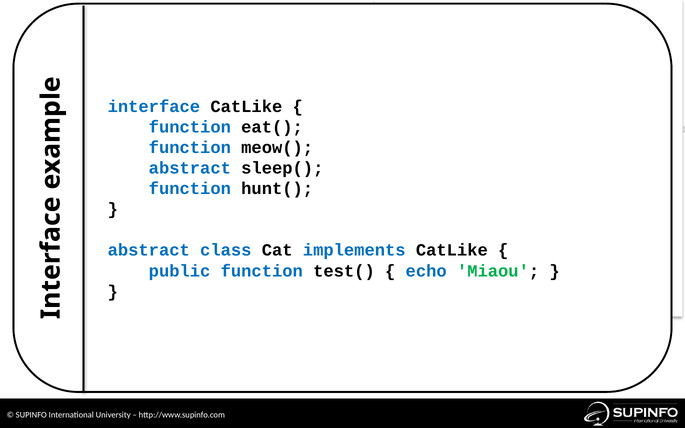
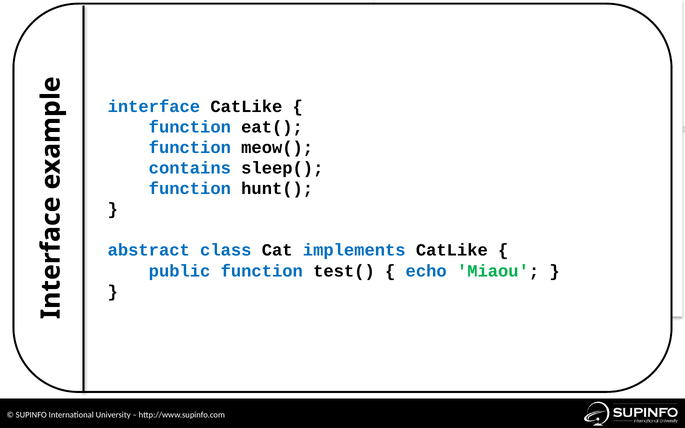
abstract: abstract -> contains (190, 168)
